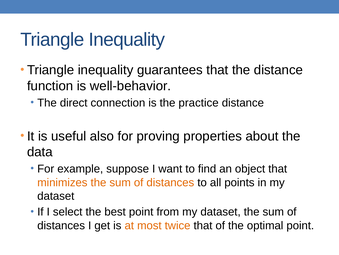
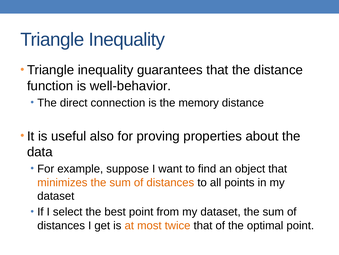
practice: practice -> memory (199, 103)
